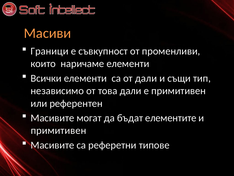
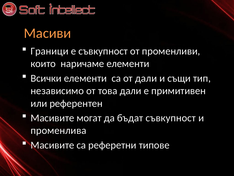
бъдат елементите: елементите -> съвкупност (171, 118)
примитивен: примитивен -> променлива (59, 130)
